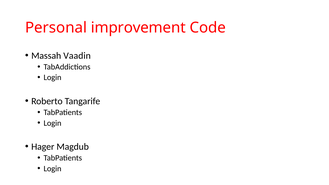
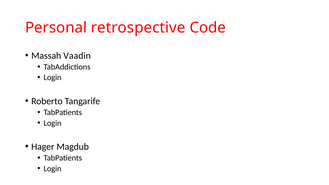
improvement: improvement -> retrospective (138, 28)
